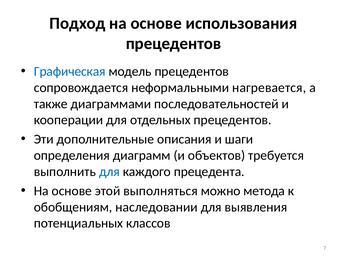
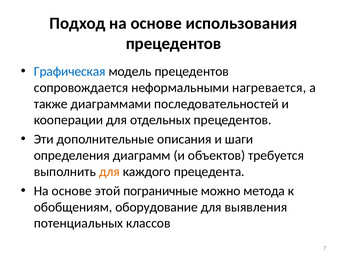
для colour: blue -> orange (109, 172)
выполняться: выполняться -> пограничные (161, 191)
наследовании: наследовании -> оборудование (157, 207)
